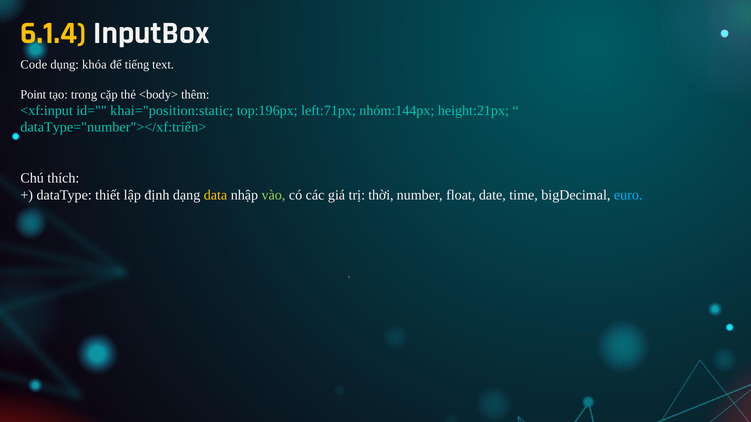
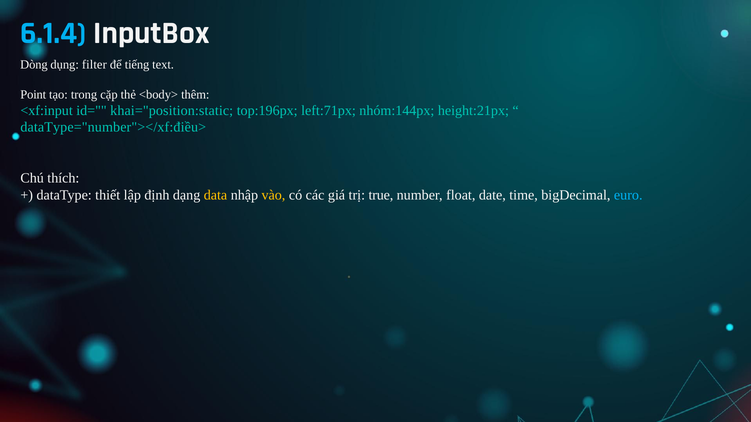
6.1.4 colour: yellow -> light blue (54, 33)
Code: Code -> Dòng (34, 64)
khóa: khóa -> filter (94, 64)
dataType="number"></xf:triển>: dataType="number"></xf:triển> -> dataType="number"></xf:điều> (113, 127)
vào colour: light green -> yellow (273, 195)
thời: thời -> true (381, 195)
